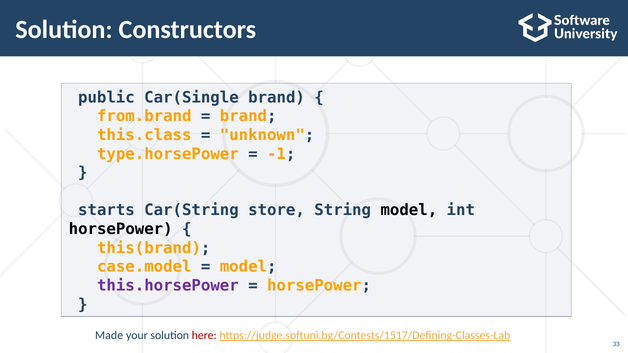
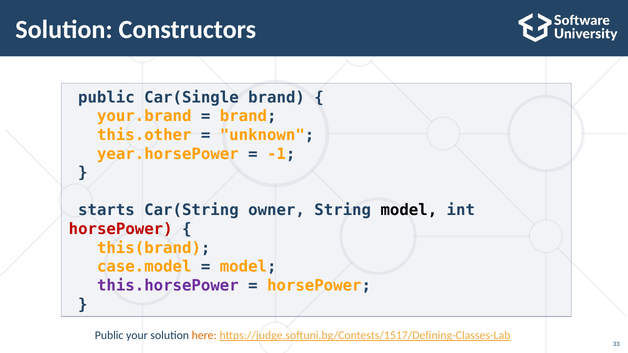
from.brand: from.brand -> your.brand (144, 116)
this.class: this.class -> this.other (144, 135)
type.horsePower: type.horsePower -> year.horsePower (168, 154)
store: store -> owner (277, 210)
horsePower colour: black -> red (121, 229)
Made: Made -> Public (109, 336)
here colour: red -> orange (204, 336)
